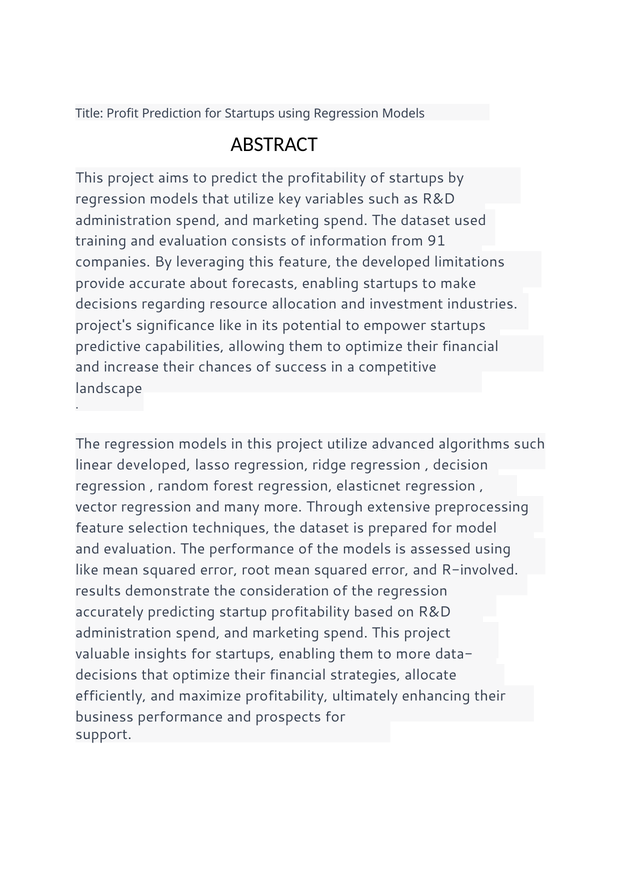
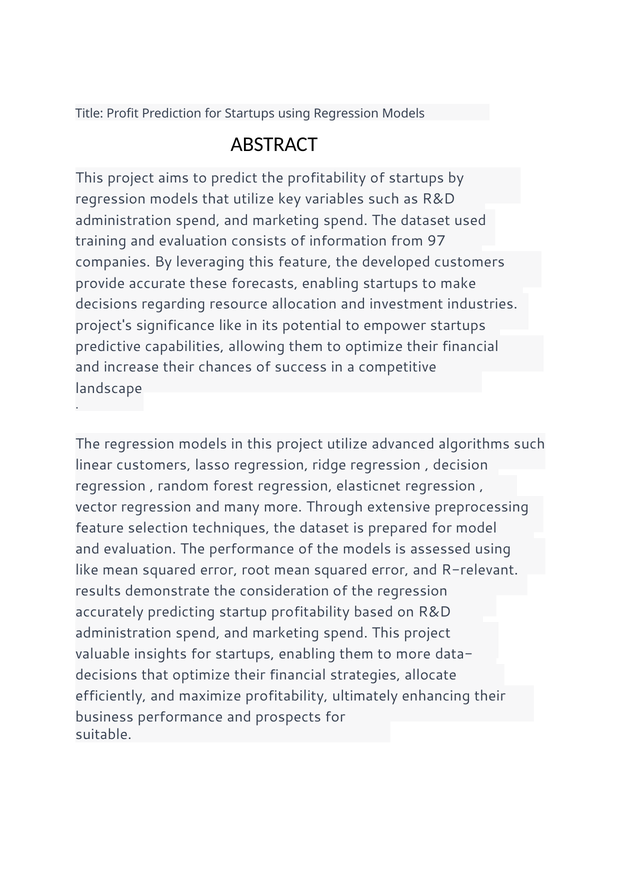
91: 91 -> 97 (436, 241)
developed limitations: limitations -> customers (470, 262)
about: about -> these (208, 283)
developed: developed -> customers (154, 465)
R-involved: R-involved -> R-relevant (480, 570)
support: support -> suitable (104, 735)
